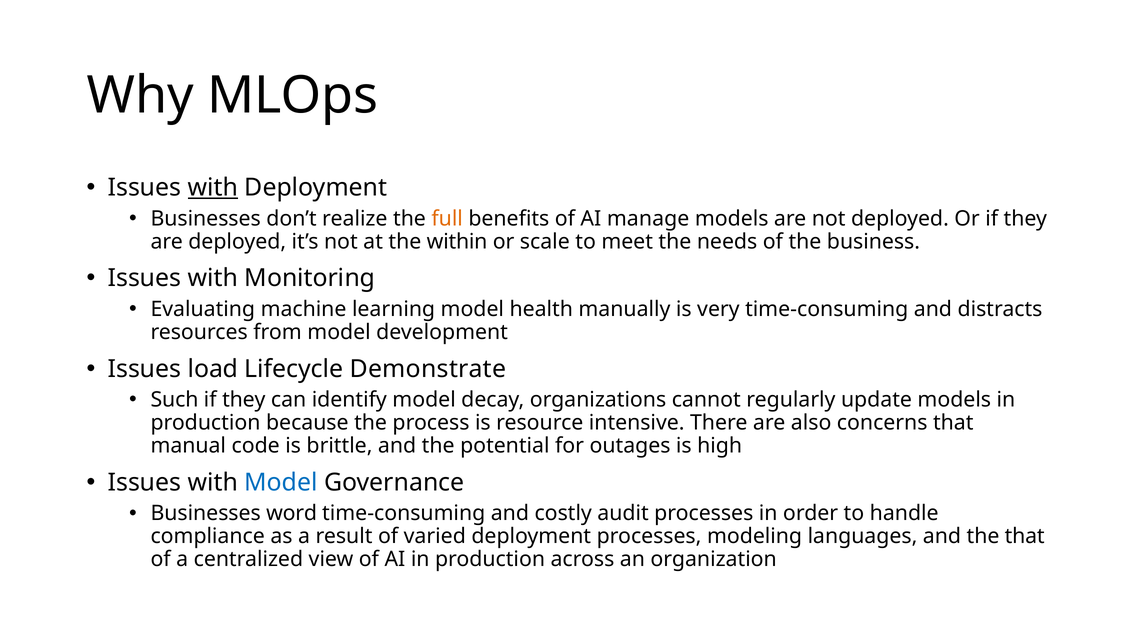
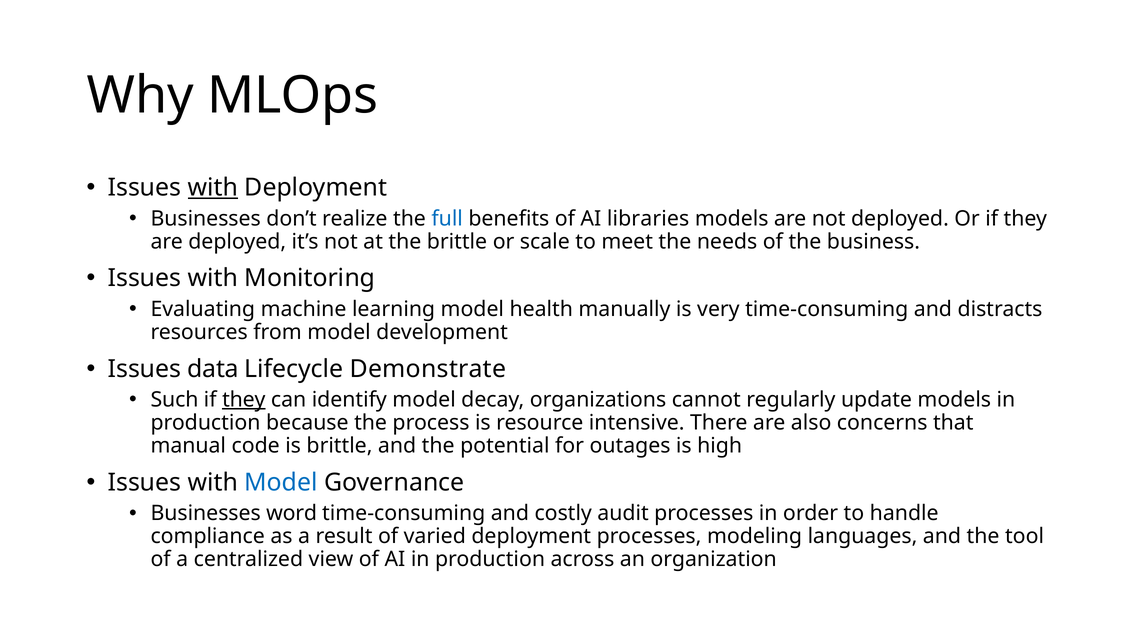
full colour: orange -> blue (447, 218)
manage: manage -> libraries (648, 218)
the within: within -> brittle (457, 241)
load: load -> data (213, 369)
they underline: none -> present (244, 400)
the that: that -> tool (1025, 536)
